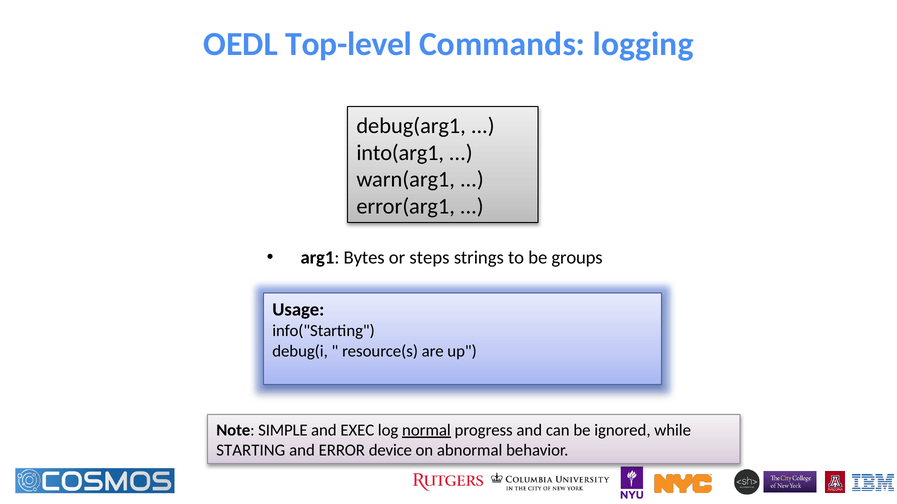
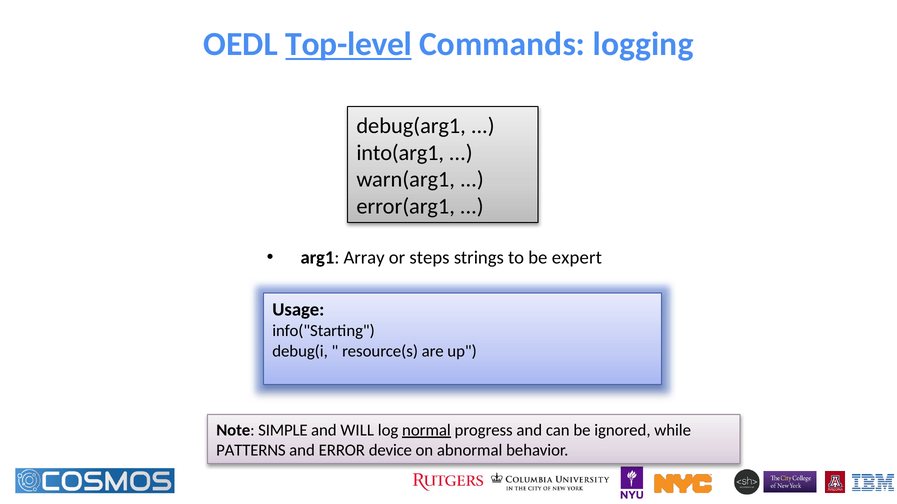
Top-level underline: none -> present (349, 44)
Bytes: Bytes -> Array (364, 258)
groups: groups -> expert (577, 258)
EXEC: EXEC -> WILL (357, 431)
STARTING: STARTING -> PATTERNS (251, 451)
